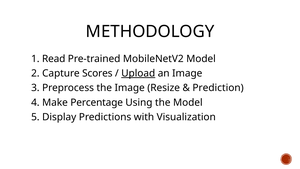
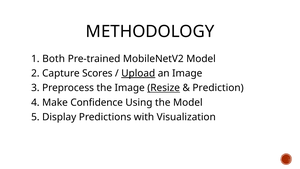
Read: Read -> Both (54, 59)
Resize underline: none -> present (164, 88)
Percentage: Percentage -> Confidence (97, 102)
